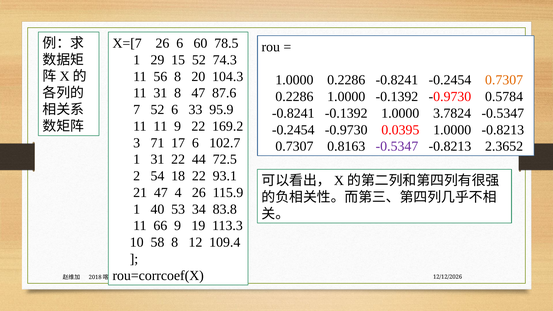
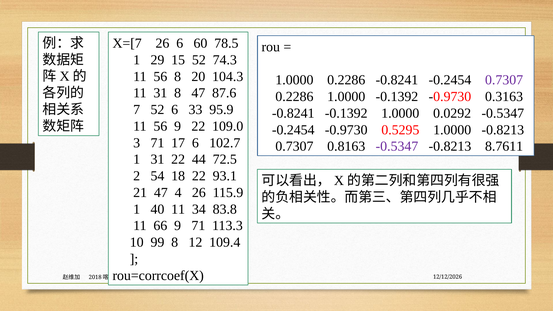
0.7307 colour: orange -> purple (504, 80)
0.5784: 0.5784 -> 0.3163 (504, 97)
3.7824: 3.7824 -> 0.0292 (452, 113)
11: 11 -> 56 (160, 126)
169.2: 169.2 -> 109.0 (228, 126)
0.0395: 0.0395 -> 0.5295 (400, 130)
2.3652: 2.3652 -> 8.7611 (504, 146)
40 53: 53 -> 11 (178, 209)
9 19: 19 -> 71 (198, 226)
58: 58 -> 99 (157, 242)
